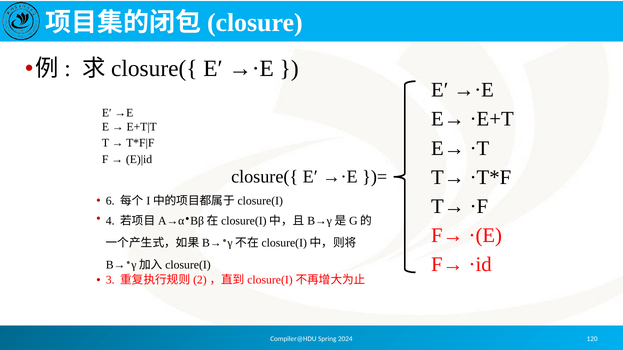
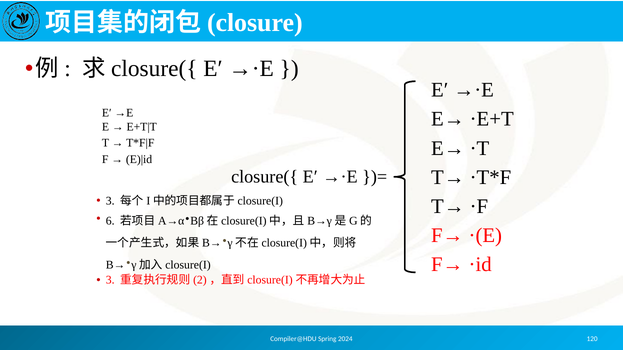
6: 6 -> 3 (110, 201)
4: 4 -> 6 (110, 221)
